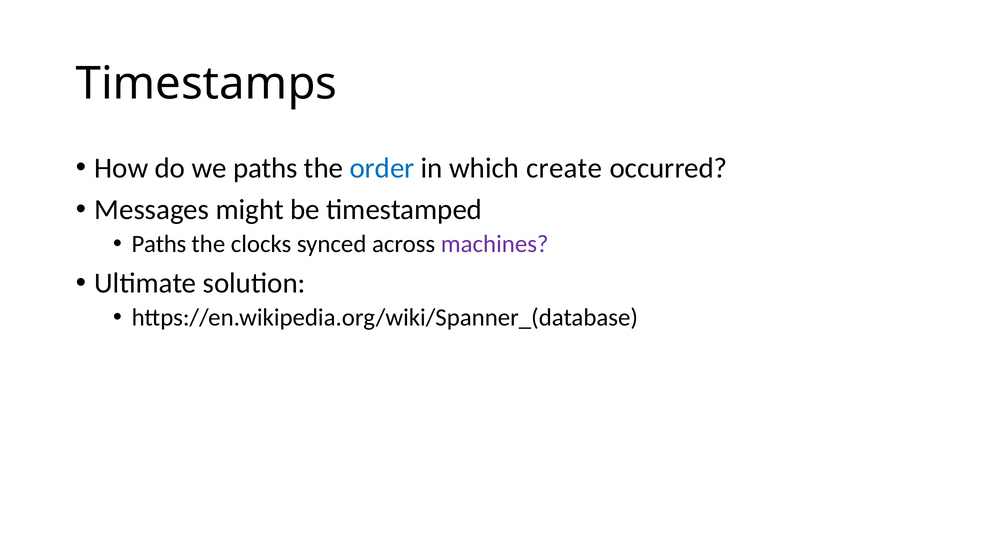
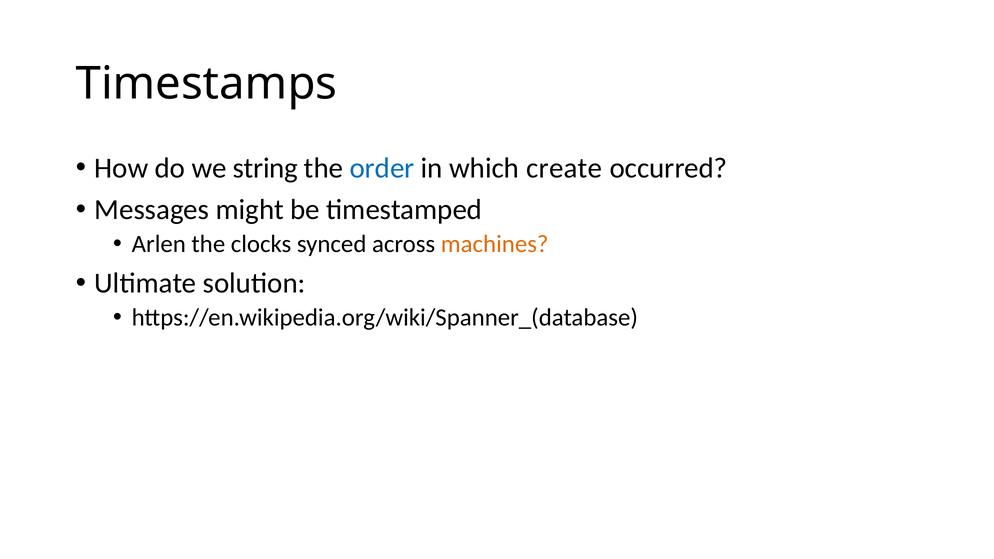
we paths: paths -> string (265, 168)
Paths: Paths -> Arlen (159, 244)
machines colour: purple -> orange (495, 244)
